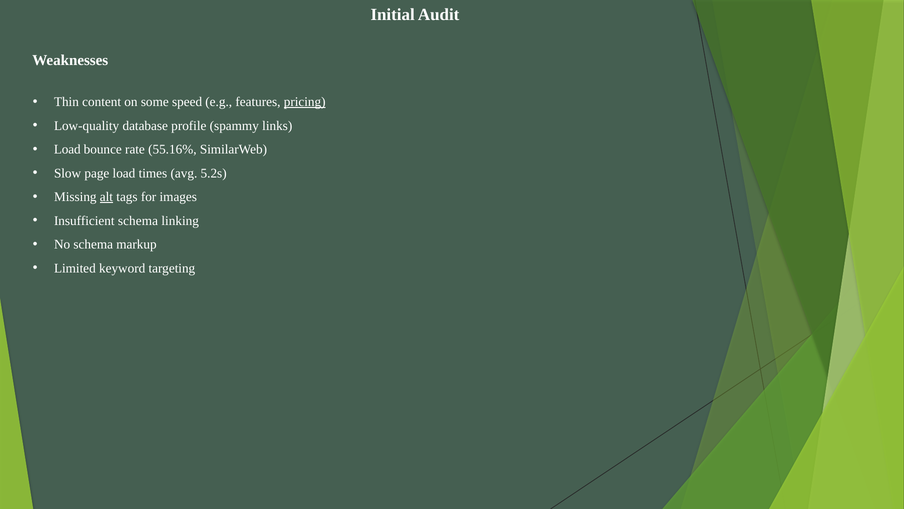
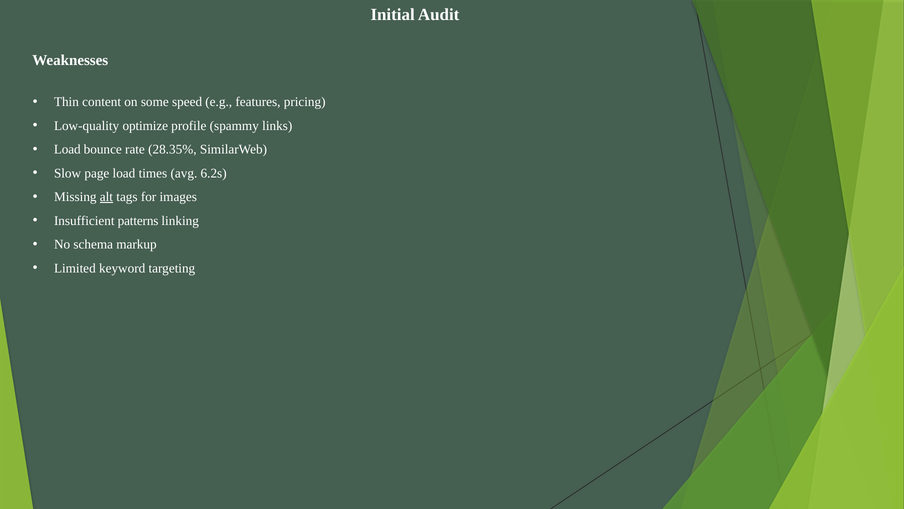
pricing underline: present -> none (305, 102)
database: database -> optimize (145, 126)
55.16%: 55.16% -> 28.35% (172, 149)
5.2s: 5.2s -> 6.2s (214, 173)
Insufficient schema: schema -> patterns (138, 220)
